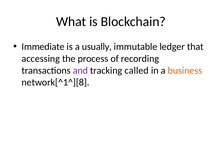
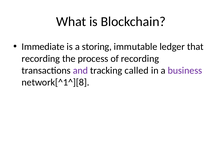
usually: usually -> storing (97, 47)
accessing: accessing -> recording (41, 58)
business colour: orange -> purple (185, 70)
